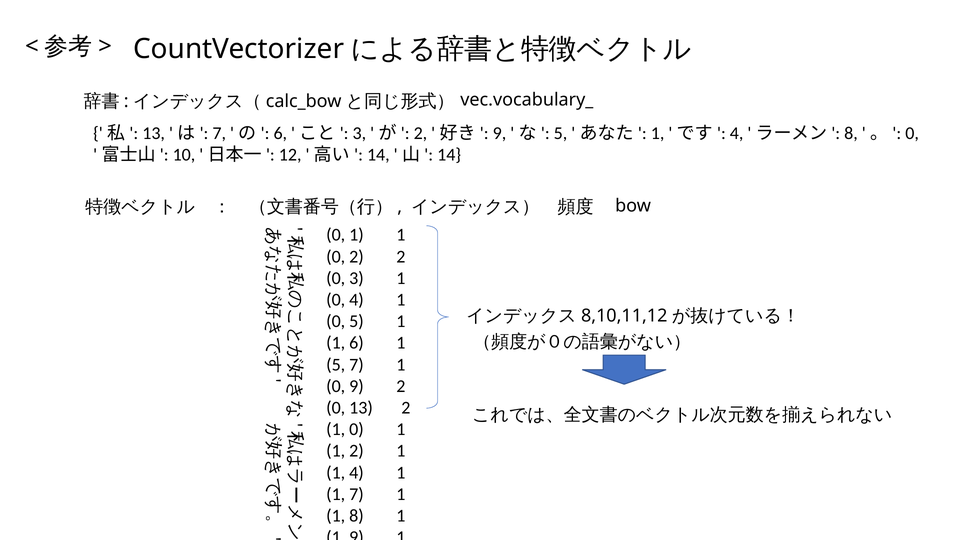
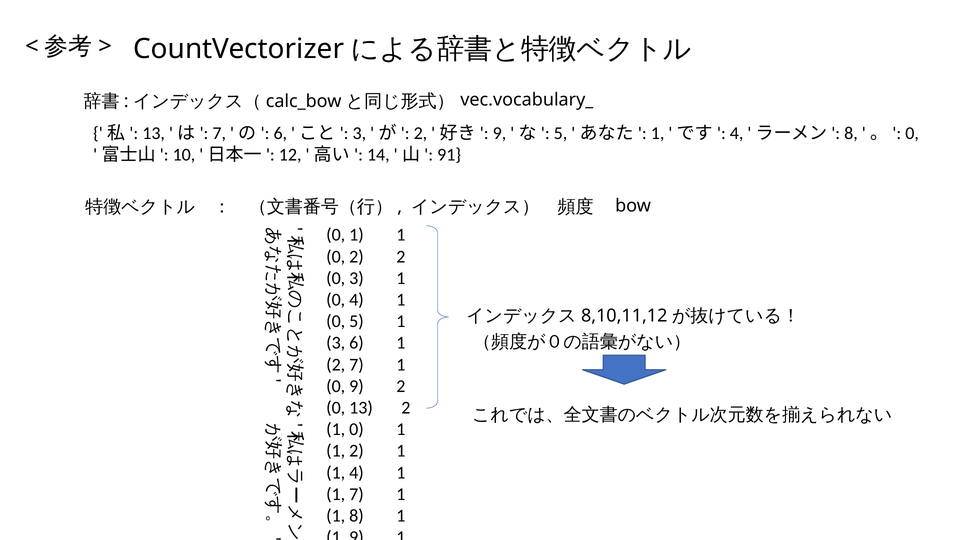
14: 14 -> 91 (449, 155)
1: 1 -> 3 (336, 343)
5: 5 -> 2 (336, 365)
